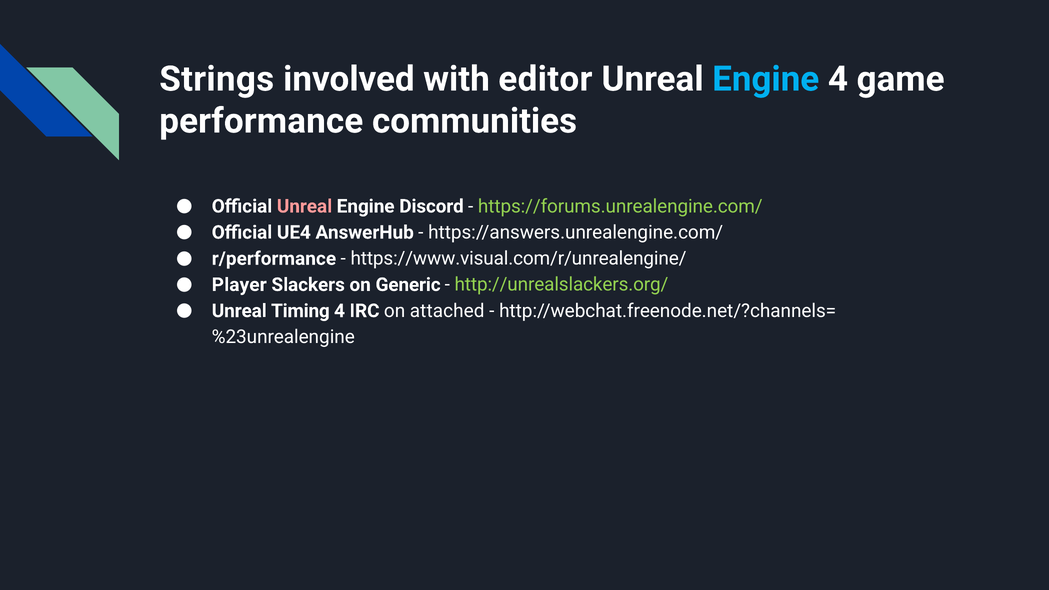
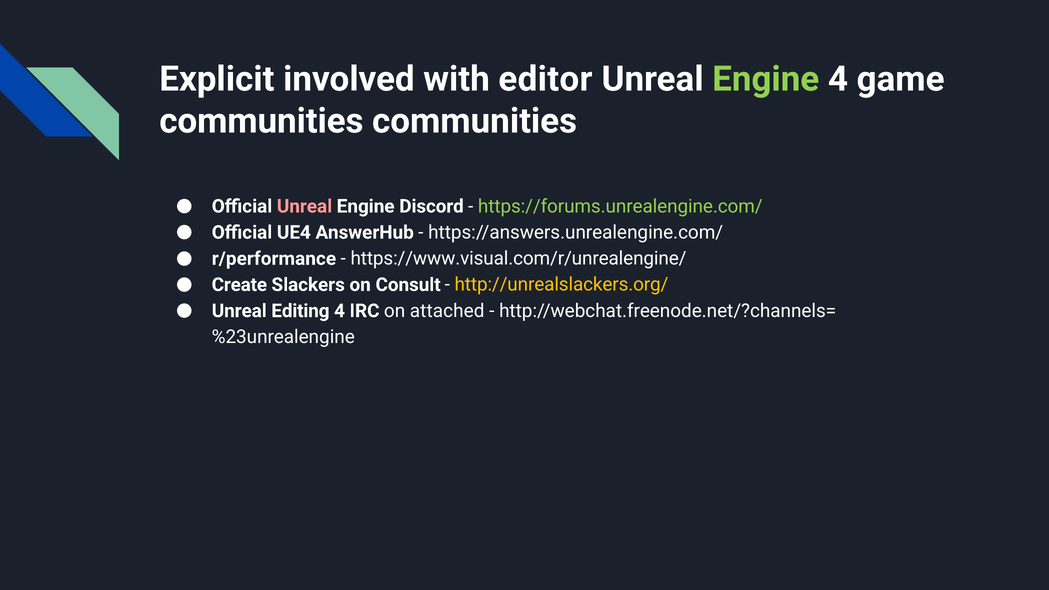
Strings: Strings -> Explicit (217, 79)
Engine colour: light blue -> light green (766, 79)
performance: performance -> communities (261, 121)
Player: Player -> Create (239, 285)
Generic: Generic -> Consult (408, 285)
http://unrealslackers.org/ colour: light green -> yellow (561, 285)
Timing: Timing -> Editing (300, 311)
